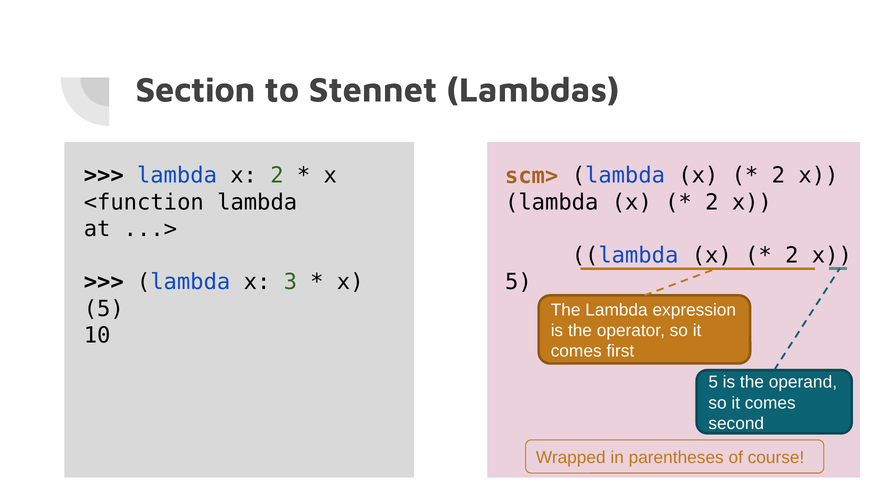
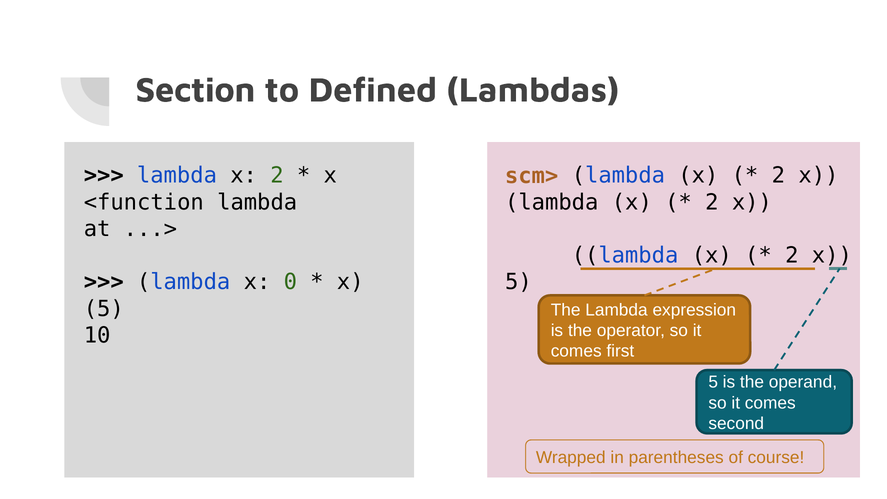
Stennet: Stennet -> Defined (373, 90)
3: 3 -> 0 (290, 282)
